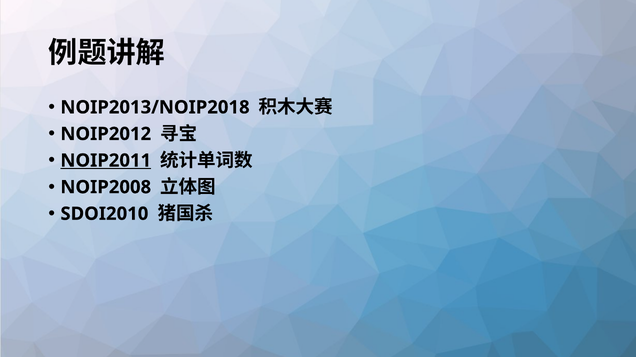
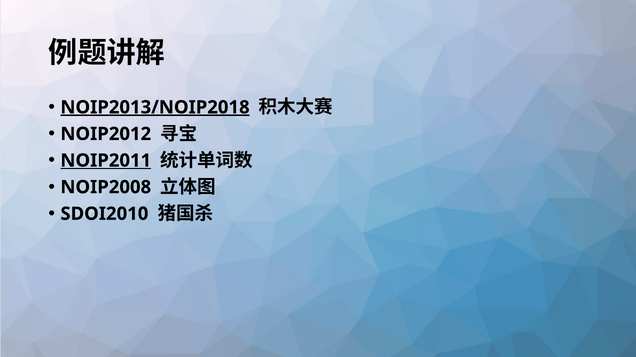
NOIP2013/NOIP2018 underline: none -> present (155, 108)
